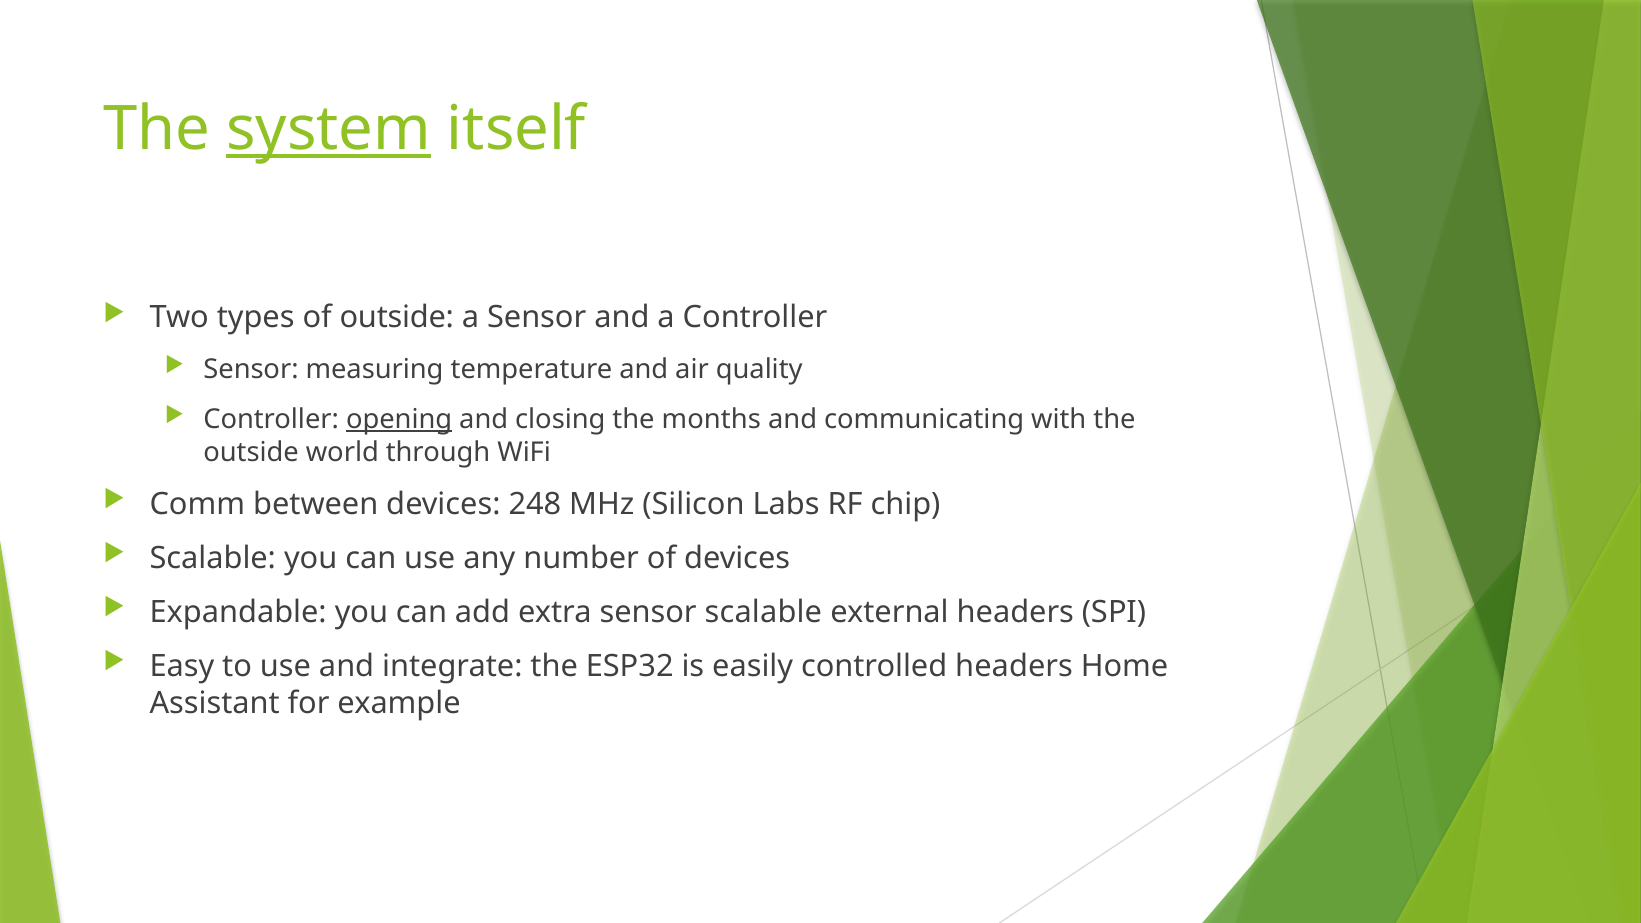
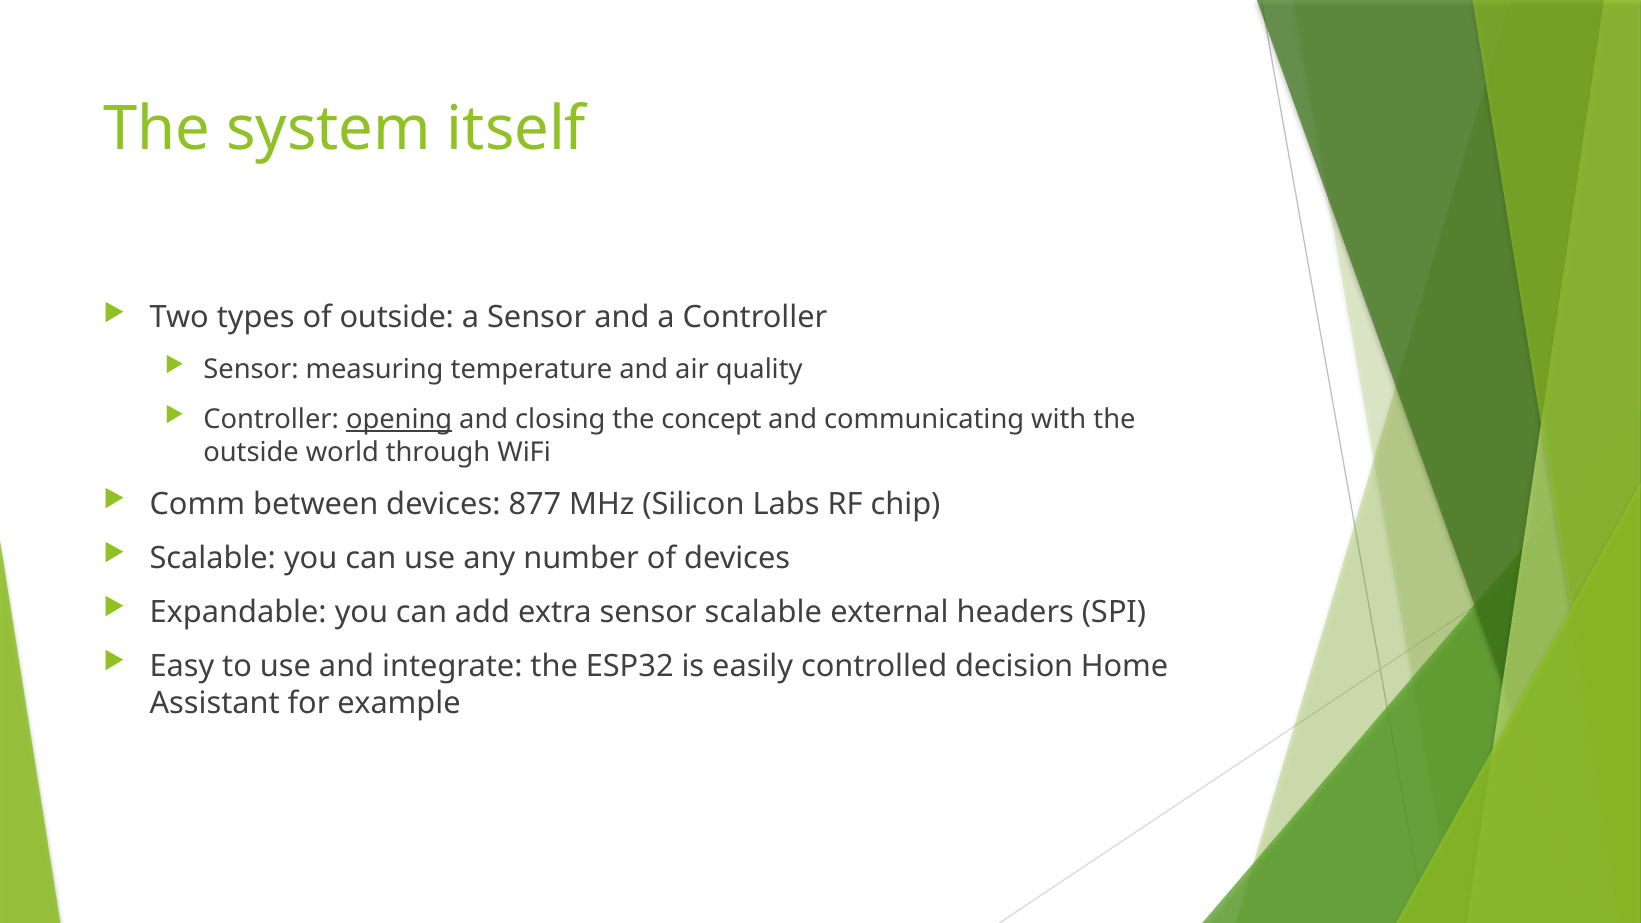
system underline: present -> none (329, 129)
months: months -> concept (711, 419)
248: 248 -> 877 (535, 504)
controlled headers: headers -> decision (1014, 666)
